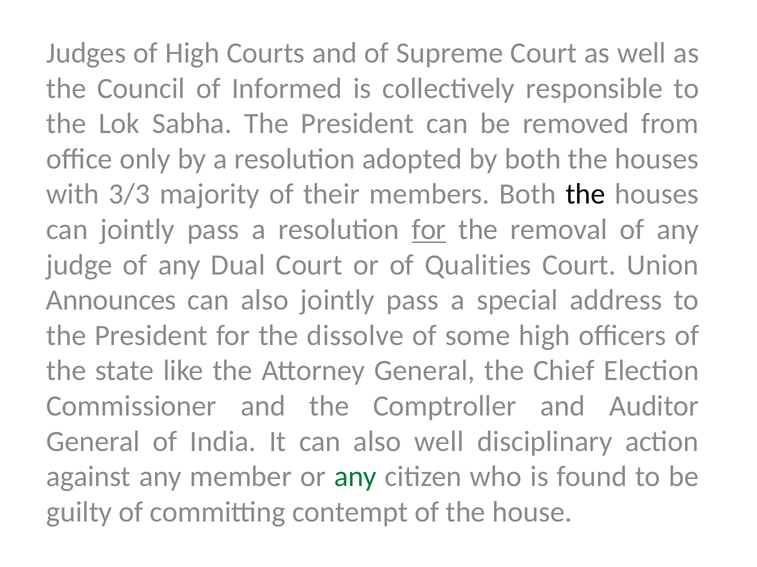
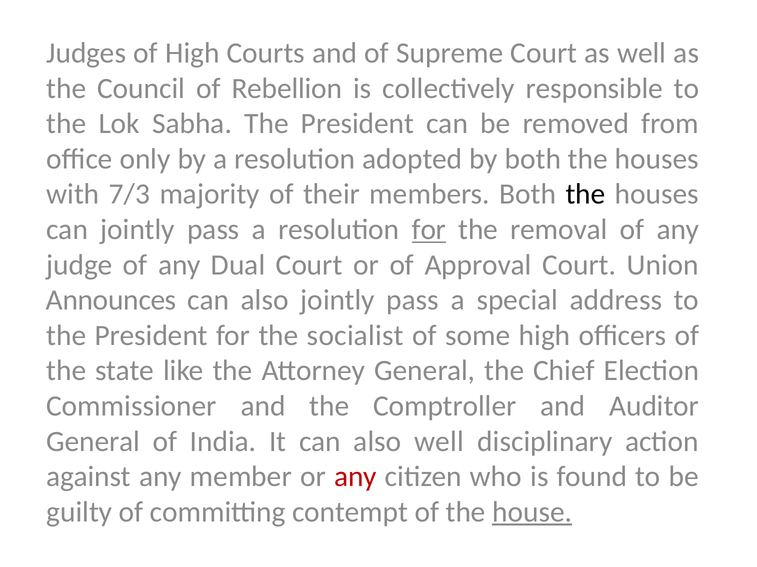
Informed: Informed -> Rebellion (287, 88)
3/3: 3/3 -> 7/3 (129, 194)
Qualities: Qualities -> Approval (478, 265)
dissolve: dissolve -> socialist (355, 336)
any colour: green -> red (356, 477)
house underline: none -> present (532, 513)
